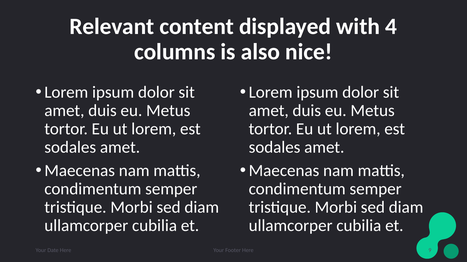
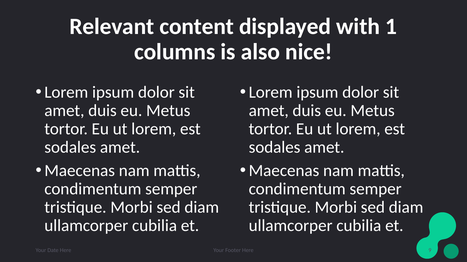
4: 4 -> 1 (391, 27)
